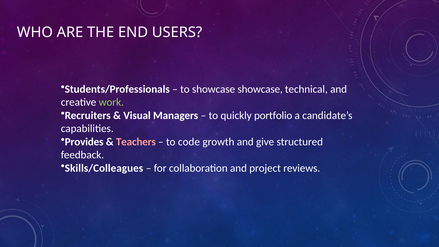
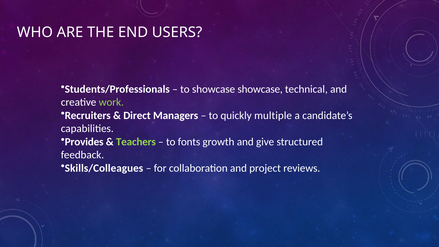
Visual: Visual -> Direct (137, 115)
portfolio: portfolio -> multiple (273, 115)
Teachers colour: pink -> light green (136, 142)
code: code -> fonts (189, 142)
